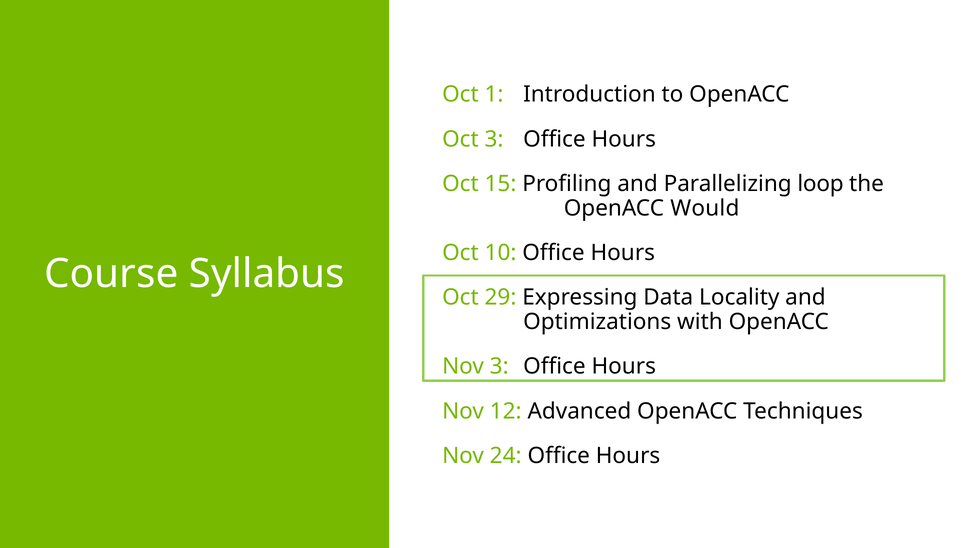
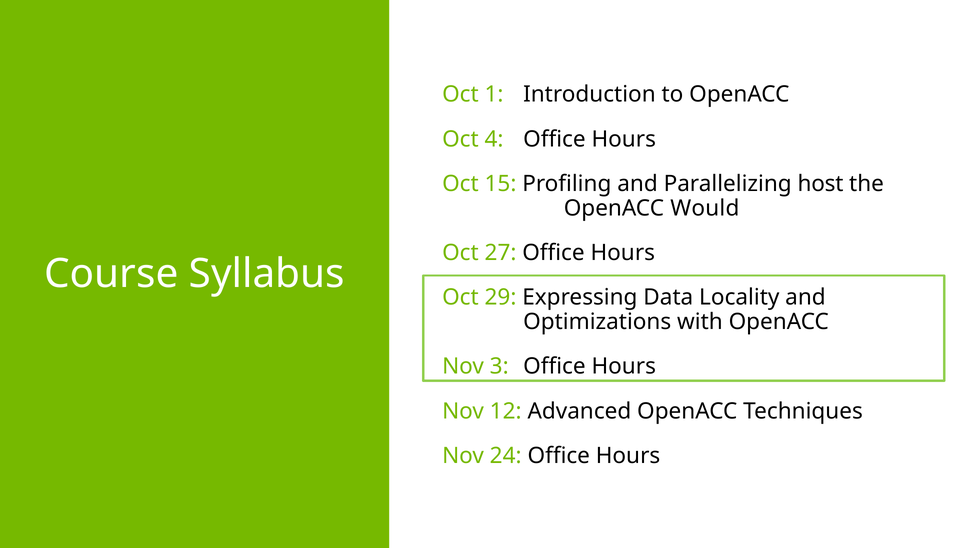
Oct 3: 3 -> 4 (494, 139)
loop: loop -> host (821, 184)
10: 10 -> 27 (501, 253)
